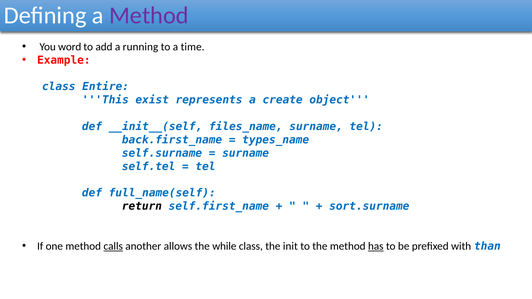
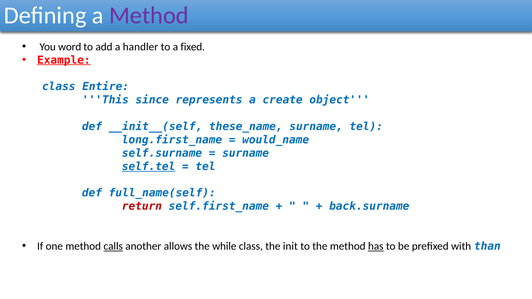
running: running -> handler (140, 47)
time: time -> fixed (193, 47)
Example underline: none -> present (64, 60)
exist: exist -> since (152, 100)
files_name: files_name -> these_name (246, 127)
back.first_name: back.first_name -> long.first_name (172, 140)
types_name: types_name -> would_name (276, 140)
self.tel underline: none -> present (149, 167)
return colour: black -> red (142, 206)
sort.surname: sort.surname -> back.surname (369, 206)
